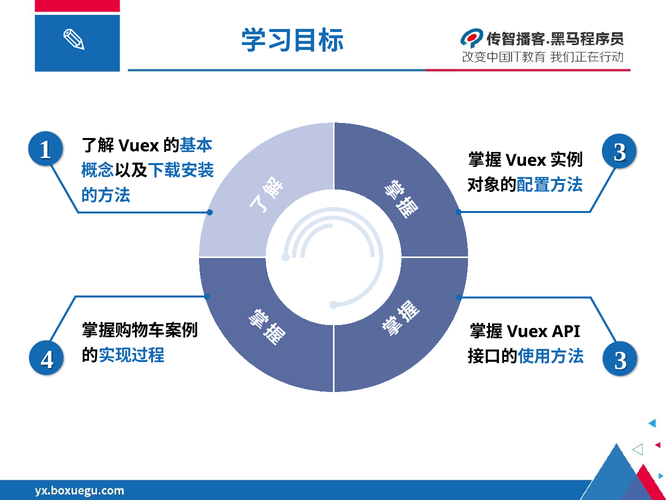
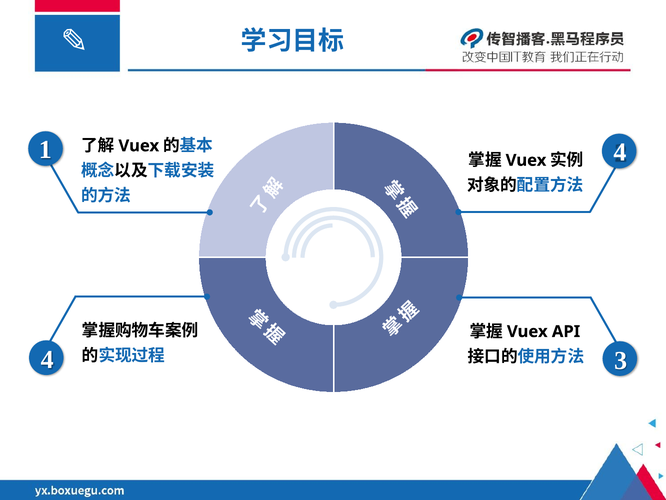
1 3: 3 -> 4 (620, 152)
